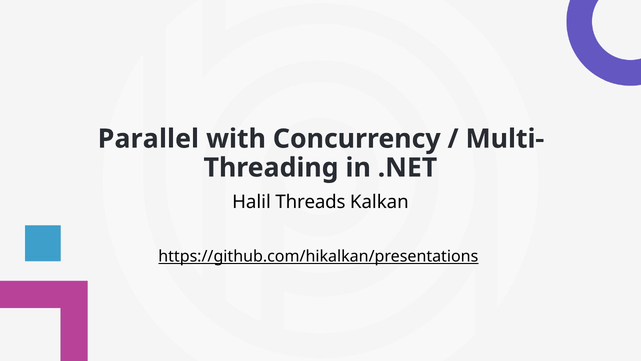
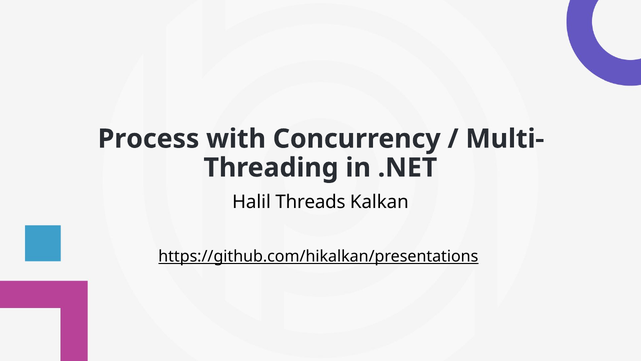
Parallel: Parallel -> Process (149, 139)
